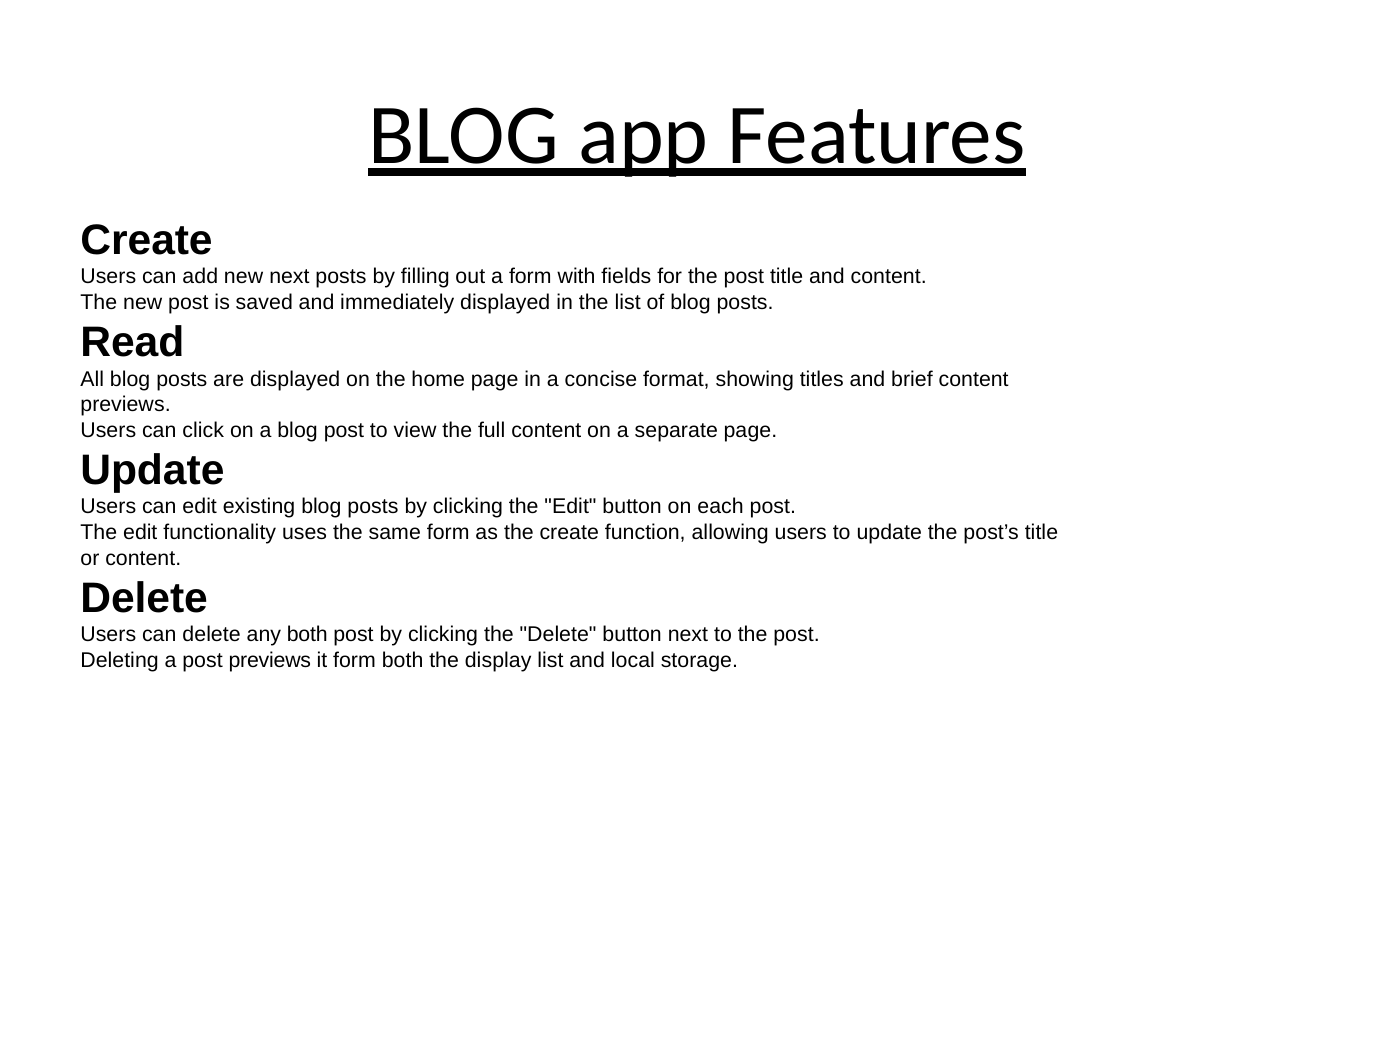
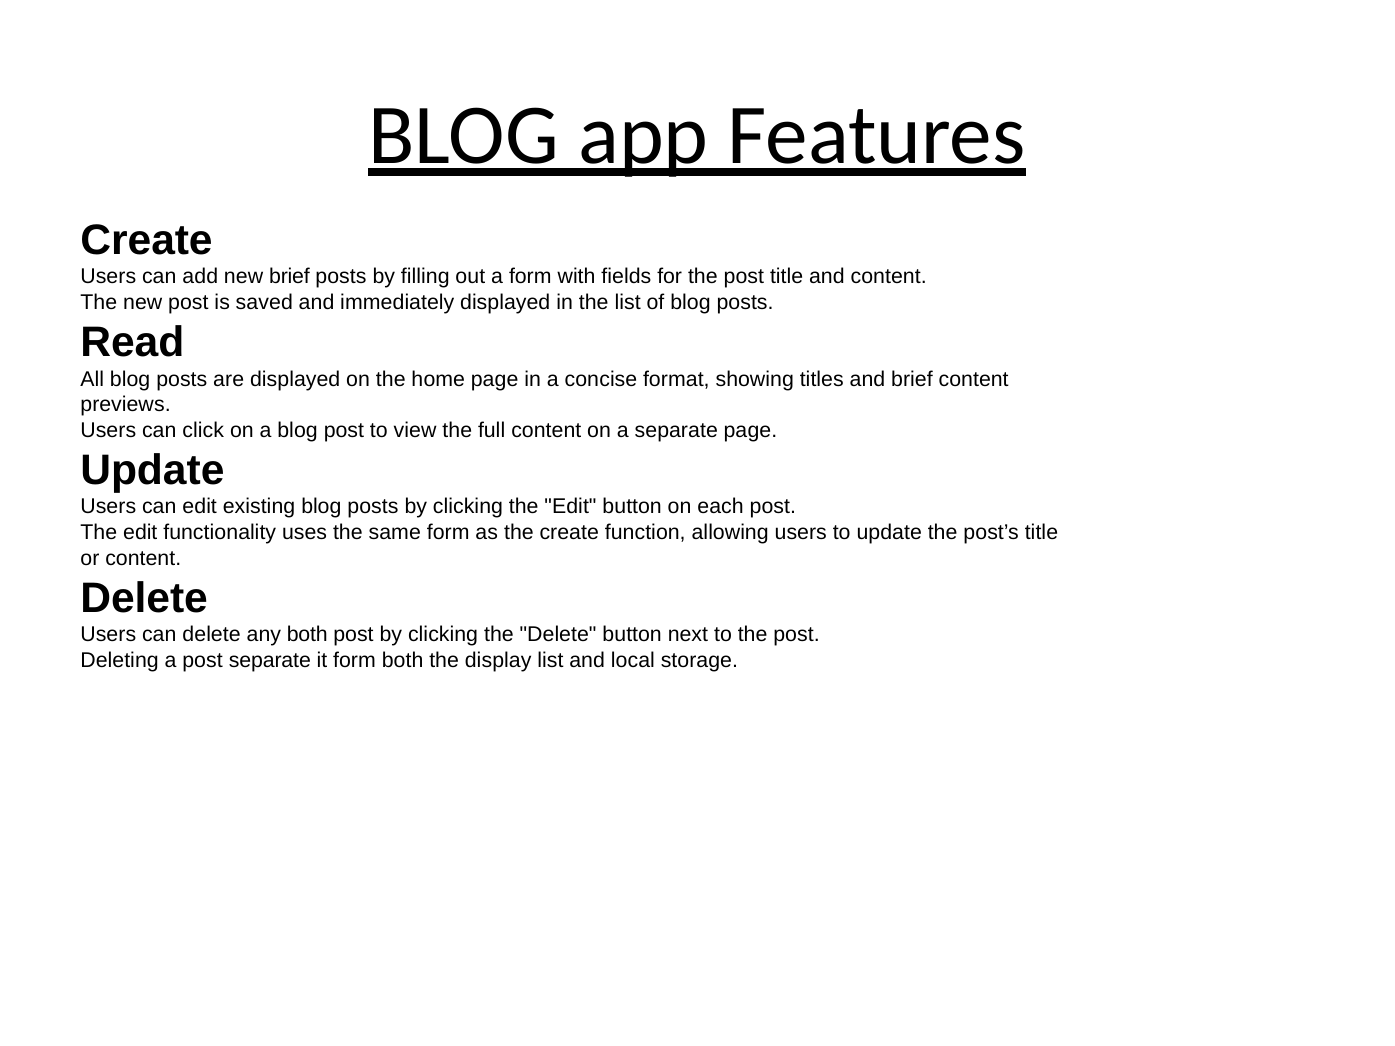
new next: next -> brief (289, 277)
post previews: previews -> separate (270, 661)
